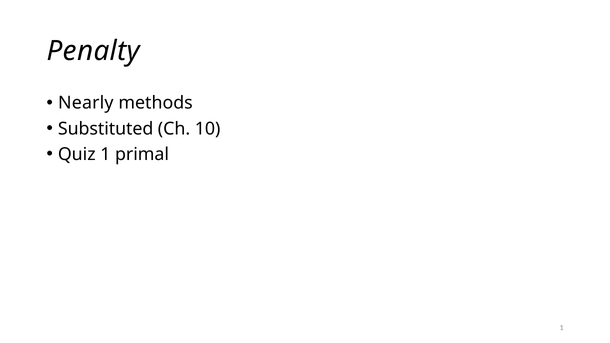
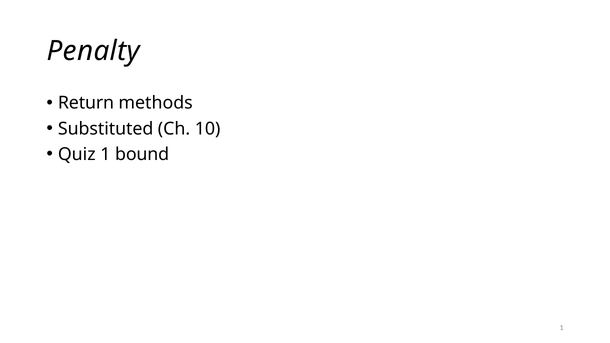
Nearly: Nearly -> Return (86, 103)
primal: primal -> bound (142, 154)
